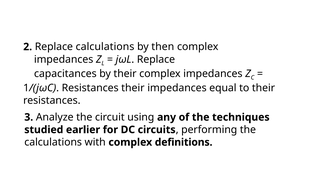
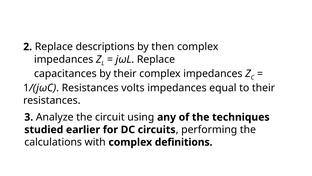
Replace calculations: calculations -> descriptions (105, 47)
Resistances their: their -> volts (133, 88)
